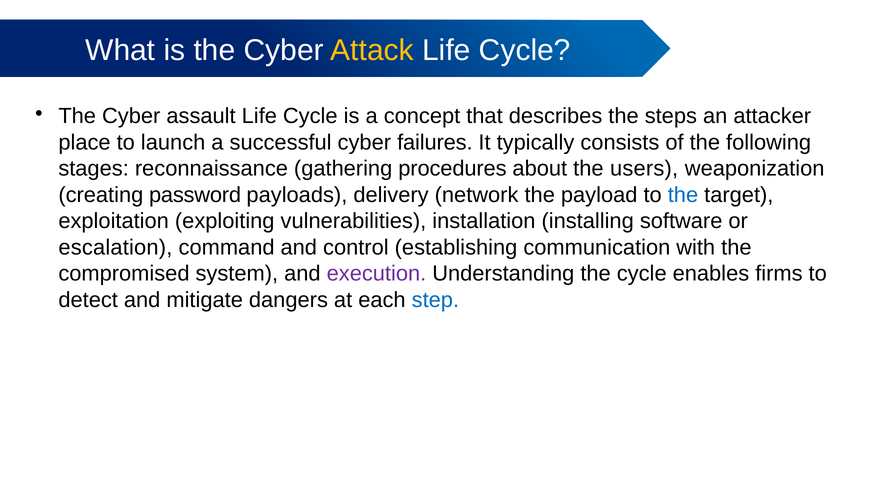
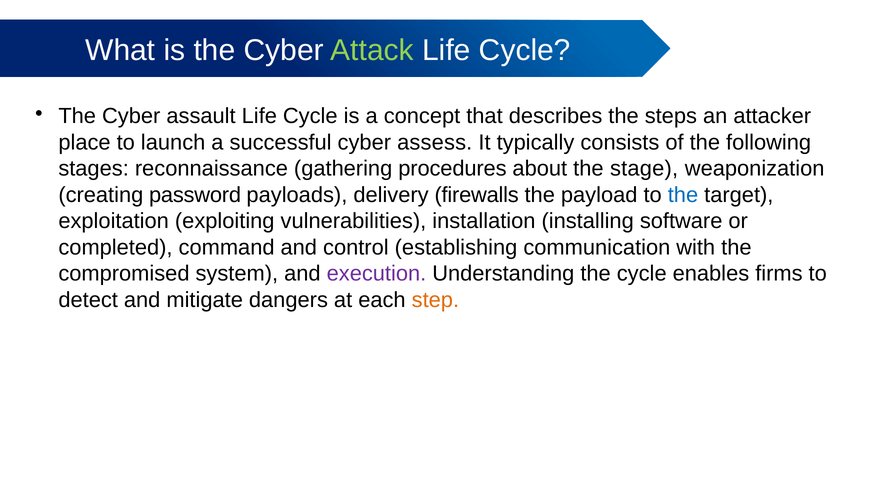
Attack colour: yellow -> light green (372, 50)
failures: failures -> assess (435, 142)
users: users -> stage (644, 169)
network: network -> firewalls (477, 195)
escalation: escalation -> completed (115, 247)
step colour: blue -> orange (435, 300)
